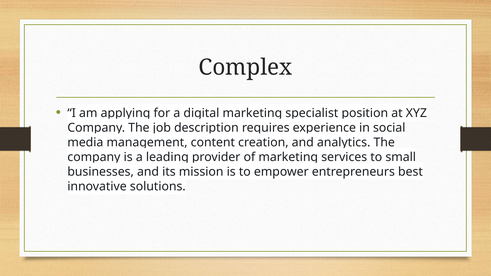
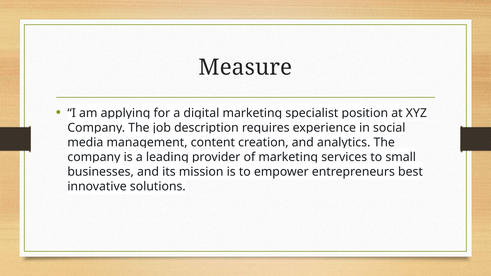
Complex: Complex -> Measure (245, 67)
